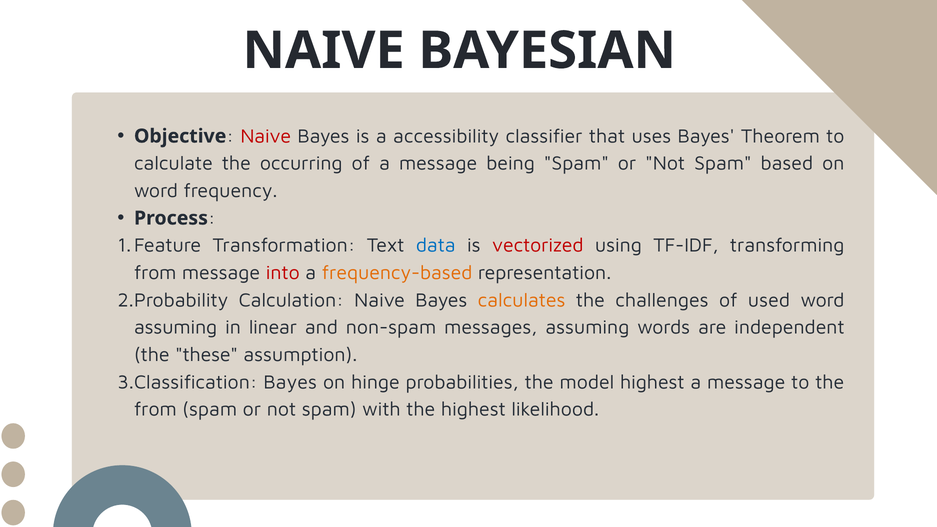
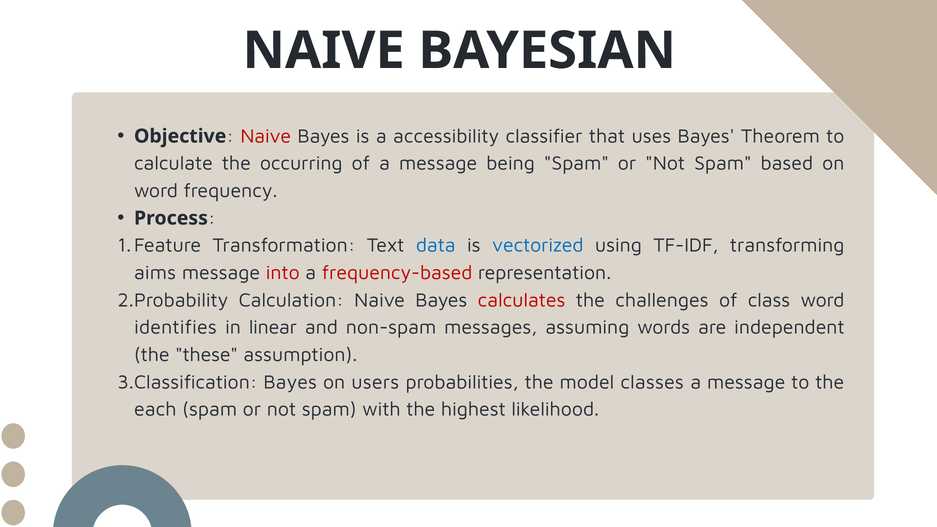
vectorized colour: red -> blue (538, 246)
from: from -> aims (155, 273)
frequency-based colour: orange -> red (397, 273)
calculates colour: orange -> red (522, 300)
used: used -> class (769, 300)
assuming: assuming -> identifies (175, 328)
hinge: hinge -> users (375, 382)
model highest: highest -> classes (652, 382)
from: from -> each (155, 410)
